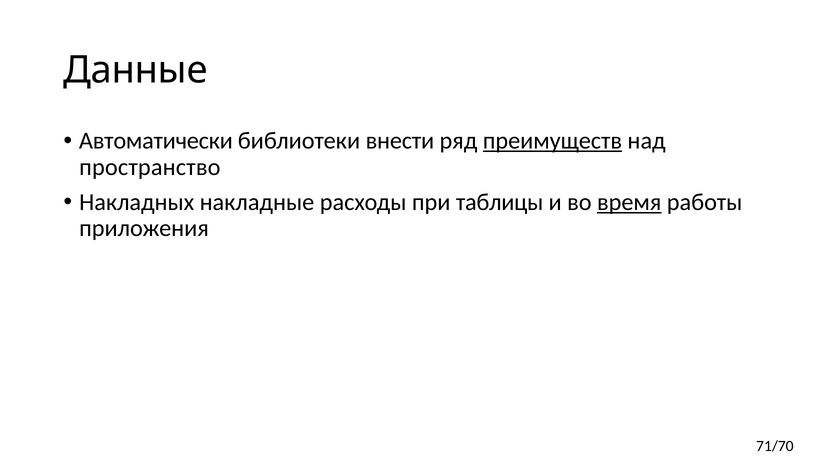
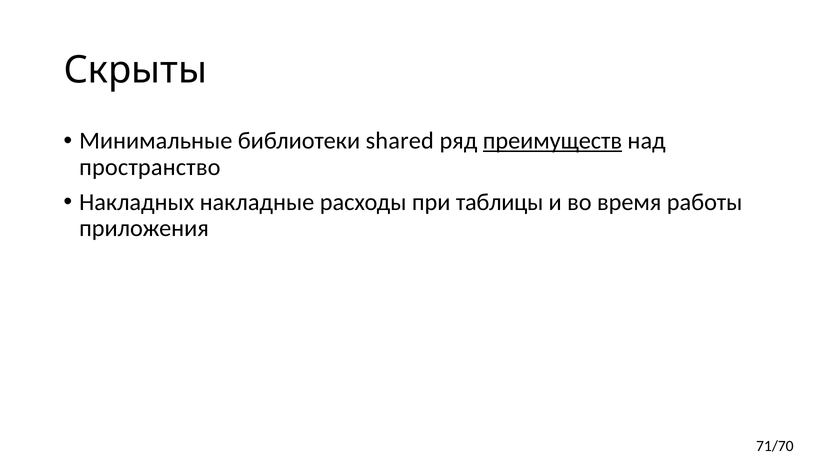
Данные: Данные -> Скрыты (135, 70)
Автоматически: Автоматически -> Минимальные (156, 141)
внести: внести -> shared (400, 141)
время underline: present -> none (629, 202)
